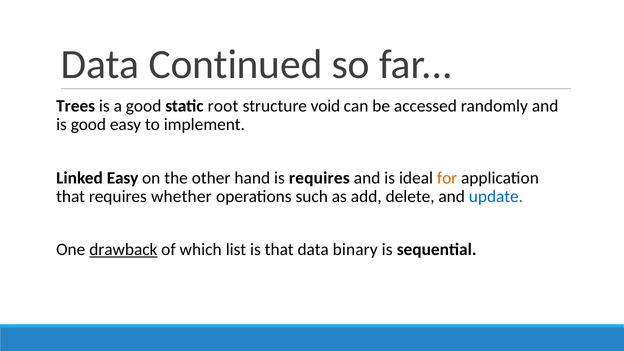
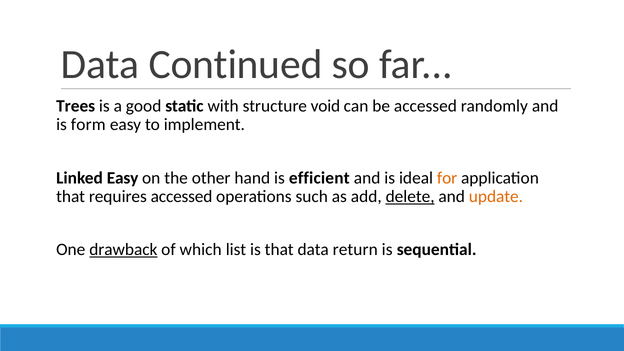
root: root -> with (223, 106)
is good: good -> form (88, 125)
is requires: requires -> efficient (319, 178)
requires whether: whether -> accessed (182, 197)
delete underline: none -> present (410, 197)
update colour: blue -> orange (496, 197)
binary: binary -> return (355, 250)
